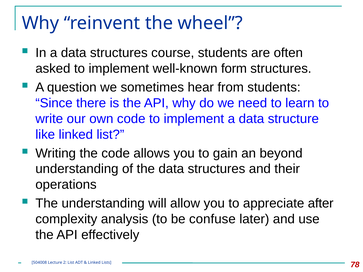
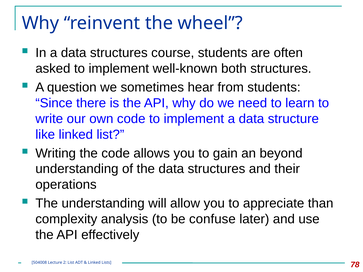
form: form -> both (234, 69)
after: after -> than (321, 204)
